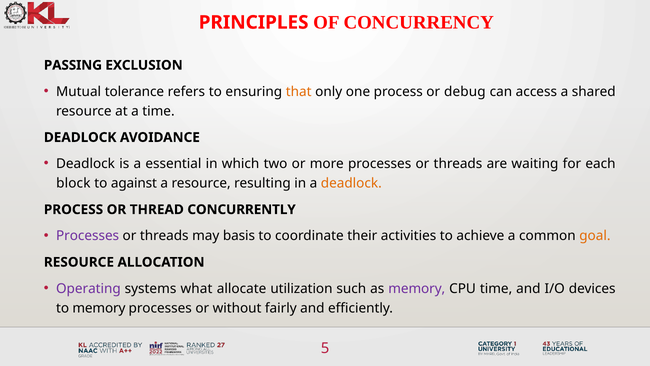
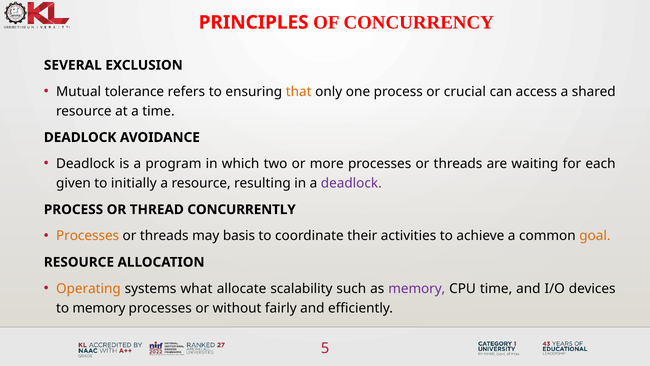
PASSING: PASSING -> SEVERAL (73, 65)
debug: debug -> crucial (465, 91)
essential: essential -> program (173, 164)
block: block -> given (73, 183)
against: against -> initially (134, 183)
deadlock colour: orange -> purple (351, 183)
Processes colour: purple -> orange (88, 236)
Operating colour: purple -> orange (88, 288)
utilization: utilization -> scalability (301, 288)
